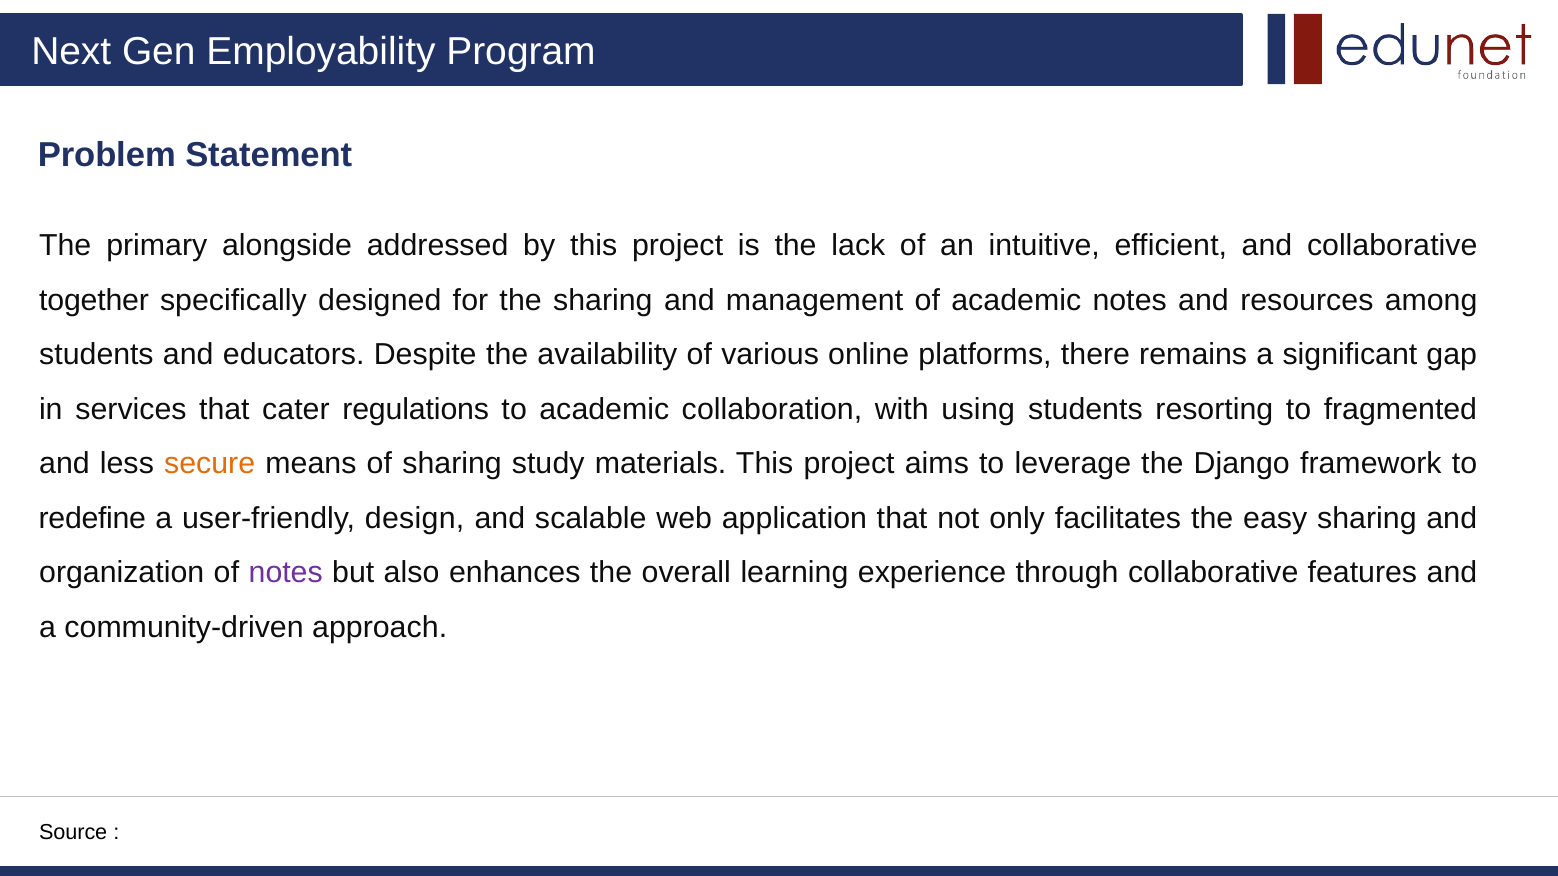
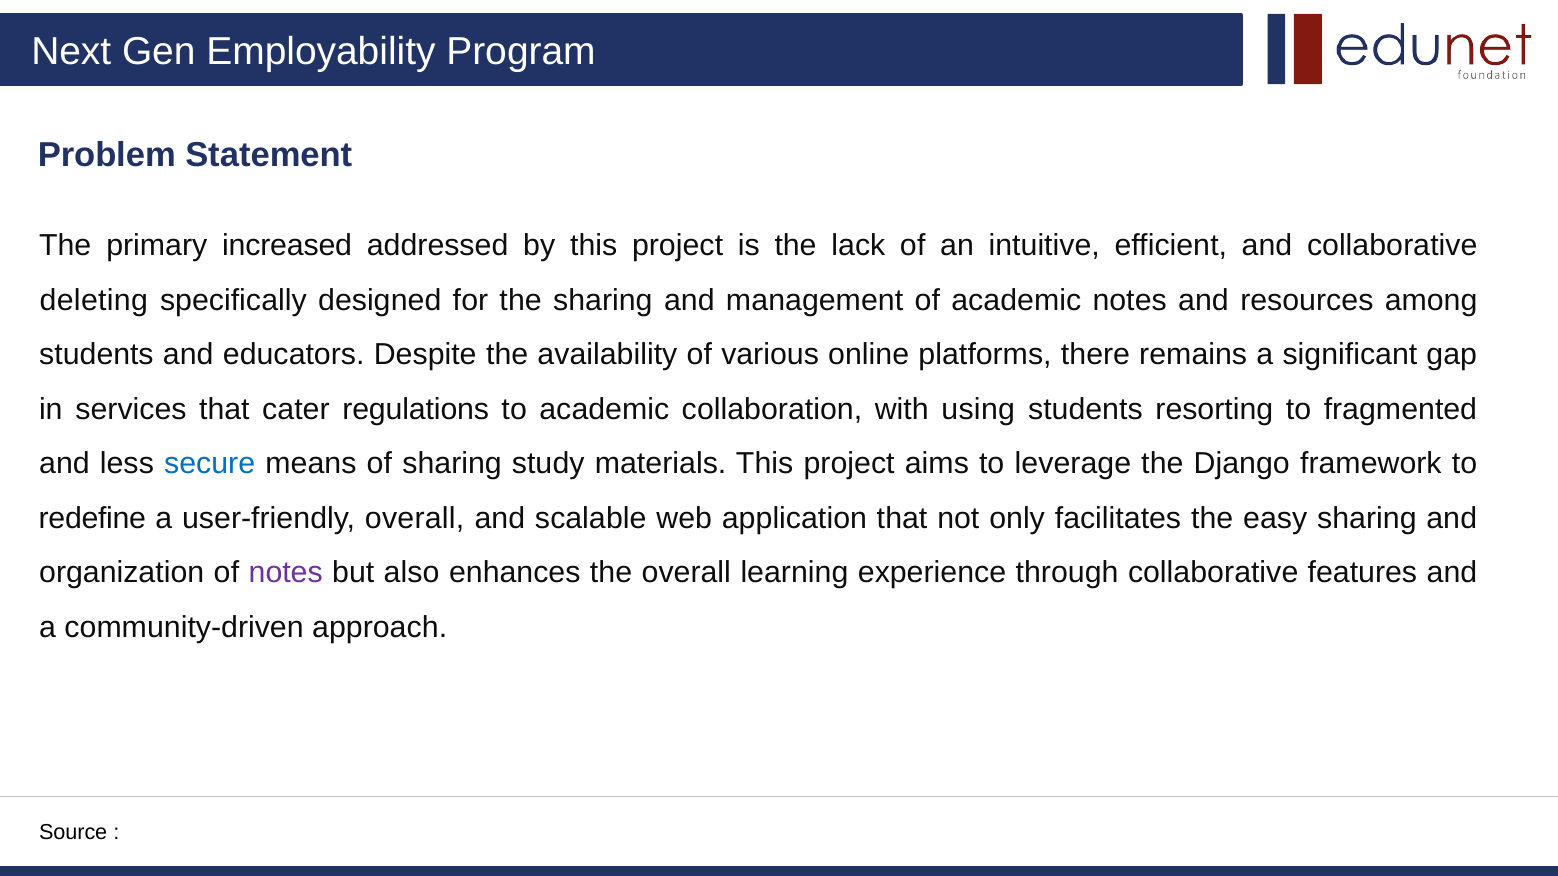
alongside: alongside -> increased (287, 246)
together: together -> deleting (94, 300)
secure colour: orange -> blue (210, 464)
user-friendly design: design -> overall (415, 518)
